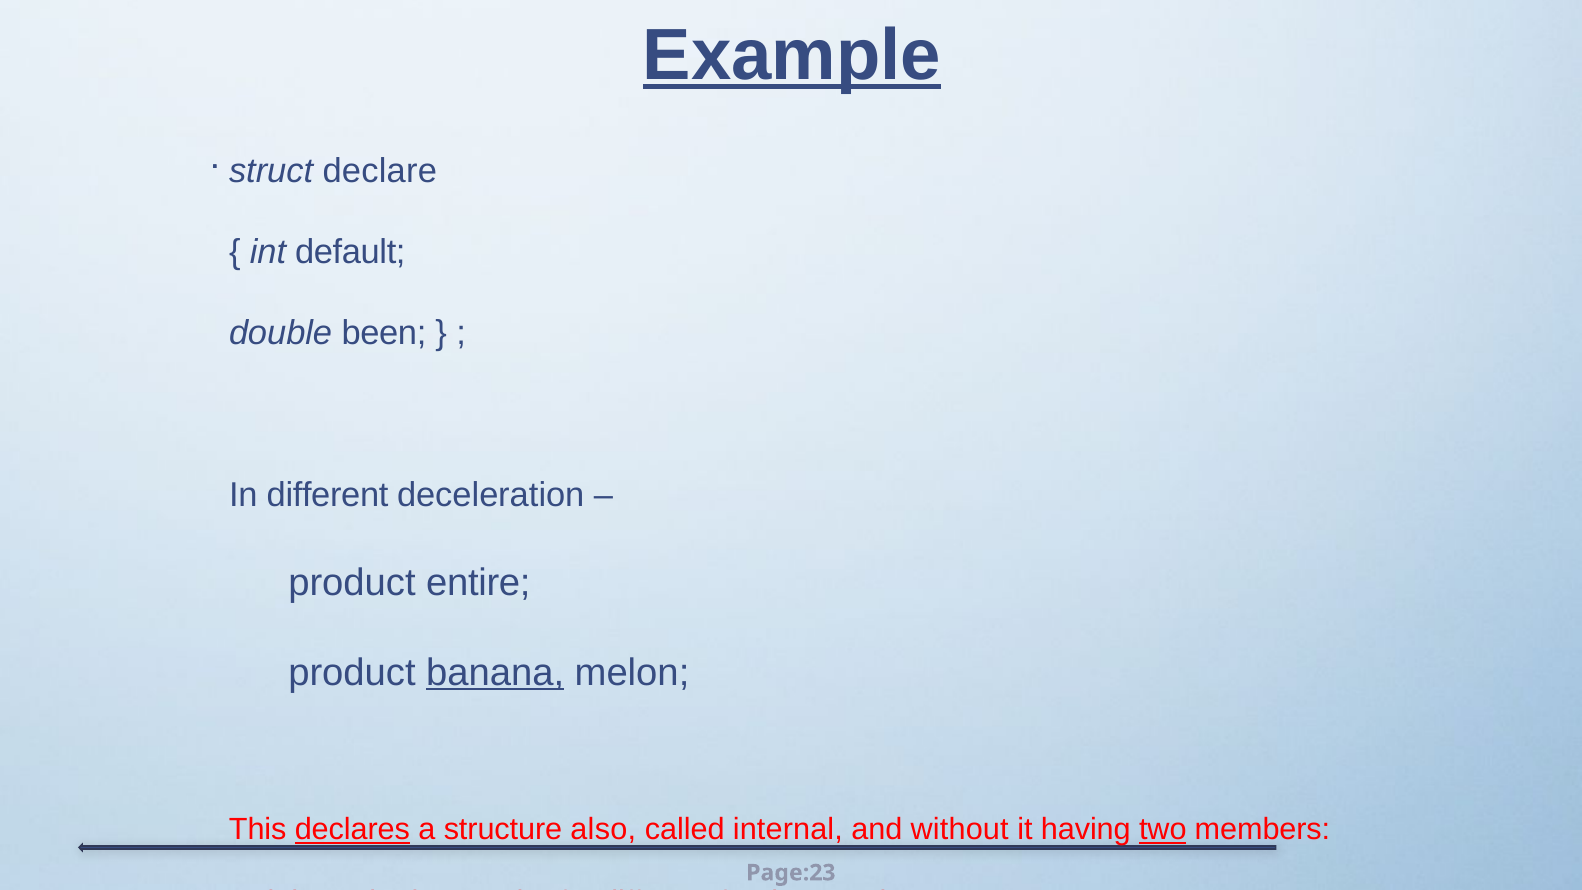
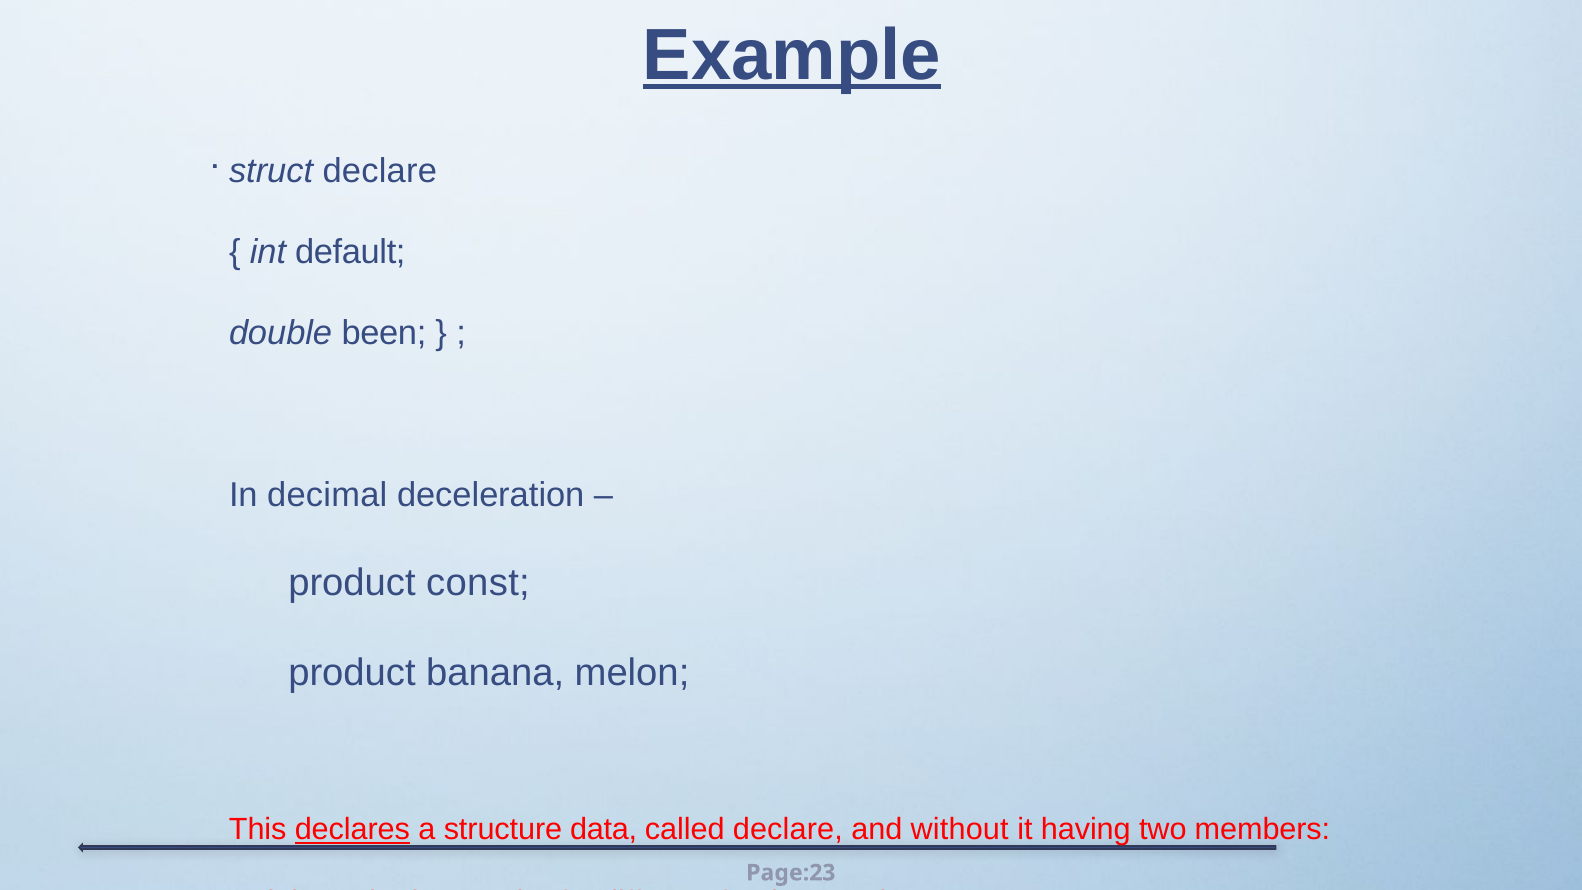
In different: different -> decimal (327, 495)
entire: entire -> const (478, 583)
banana underline: present -> none (495, 673)
also: also -> data (604, 830)
called internal: internal -> declare (788, 830)
two underline: present -> none (1163, 830)
